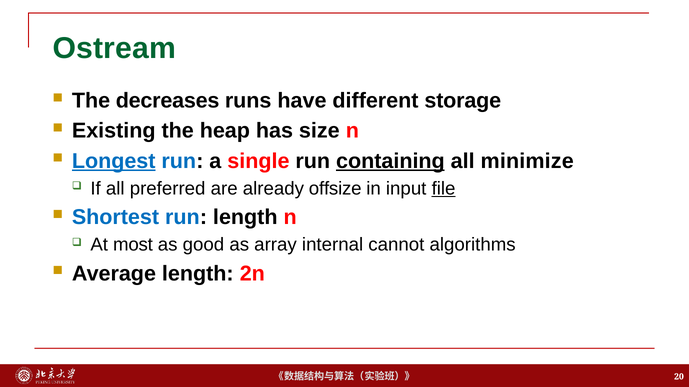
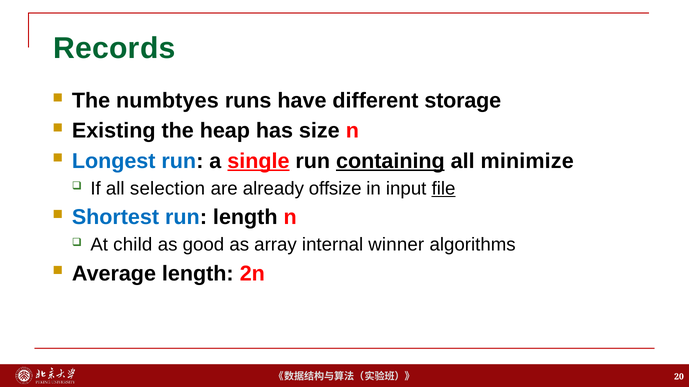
Ostream: Ostream -> Records (114, 48)
decreases: decreases -> numbtyes (167, 101)
Longest underline: present -> none (114, 161)
single underline: none -> present (258, 161)
preferred: preferred -> selection (168, 189)
most: most -> child (133, 245)
cannot: cannot -> winner (396, 245)
